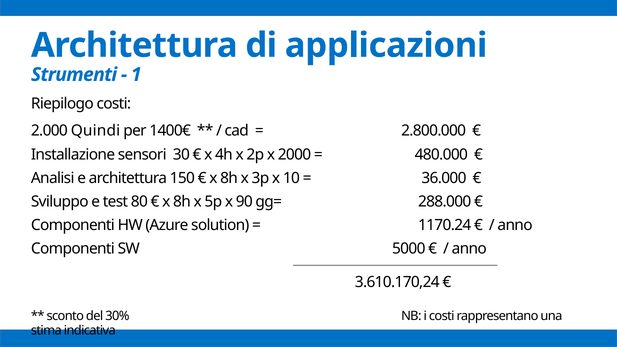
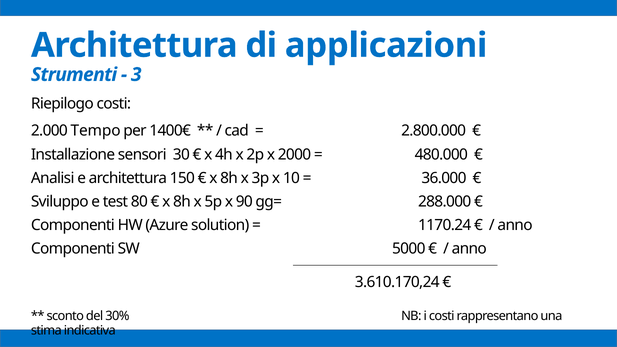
1: 1 -> 3 (136, 75)
Quindi: Quindi -> Tempo (96, 131)
